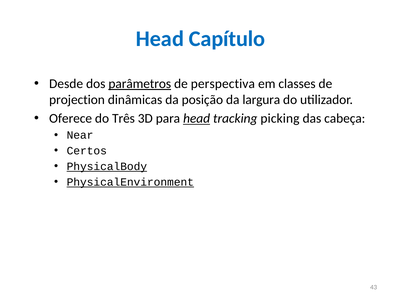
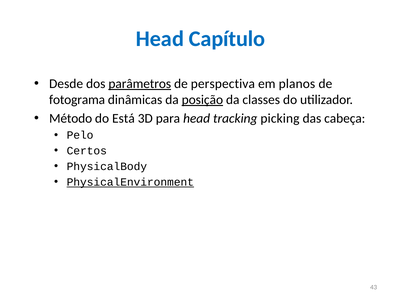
classes: classes -> planos (297, 84)
projection: projection -> fotograma (77, 100)
posição underline: none -> present (202, 100)
largura: largura -> classes (261, 100)
Oferece: Oferece -> Método (71, 118)
Três: Três -> Está (123, 118)
head underline: present -> none (197, 118)
Near: Near -> Pelo (80, 135)
PhysicalBody underline: present -> none (107, 166)
